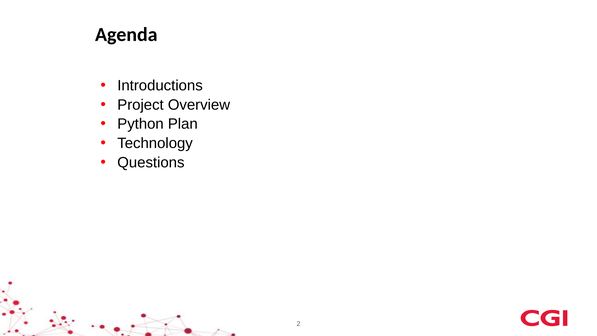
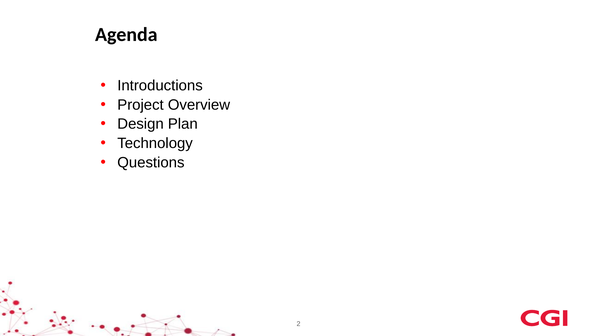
Python: Python -> Design (141, 124)
